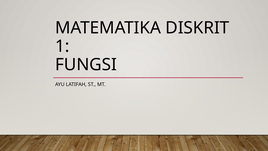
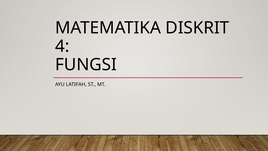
1: 1 -> 4 (62, 46)
